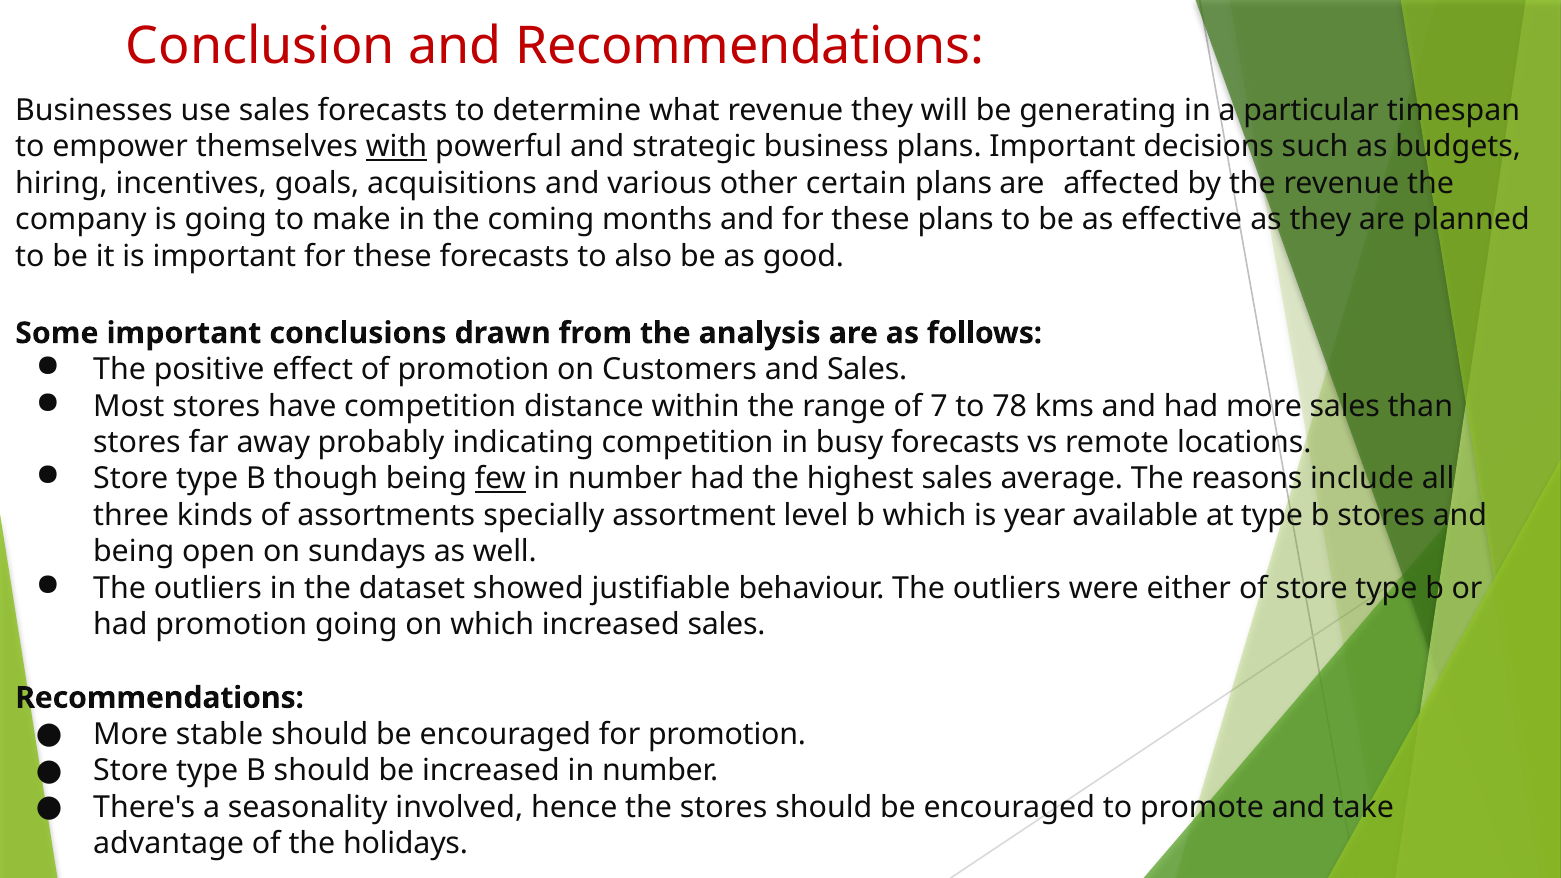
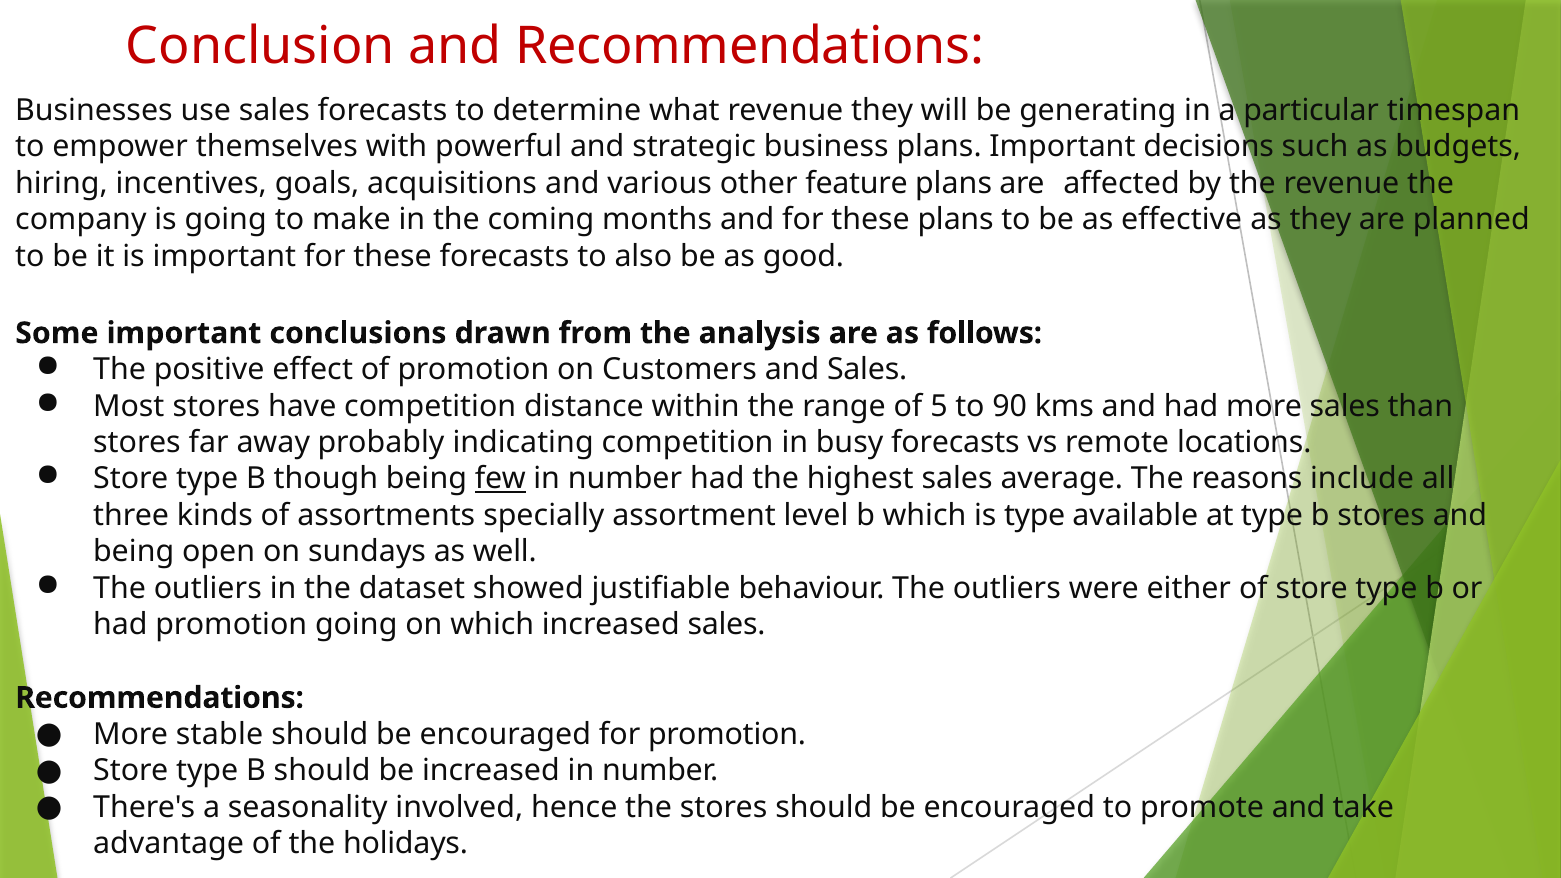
with underline: present -> none (397, 147)
certain: certain -> feature (857, 183)
7: 7 -> 5 (939, 406)
78: 78 -> 90 (1010, 406)
is year: year -> type (1035, 515)
